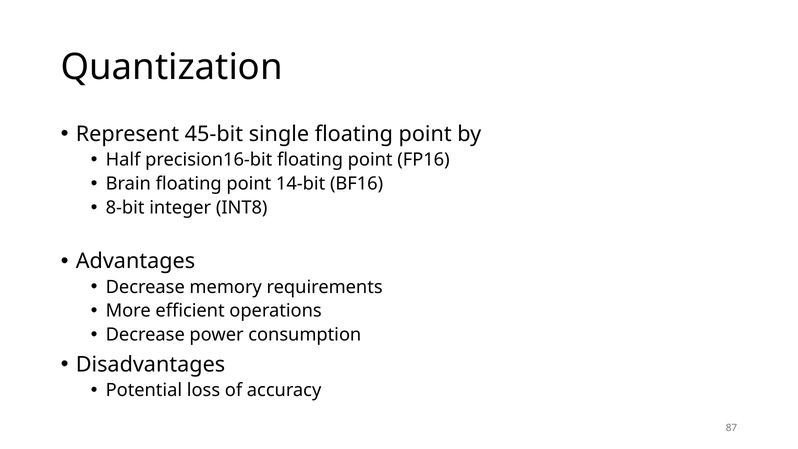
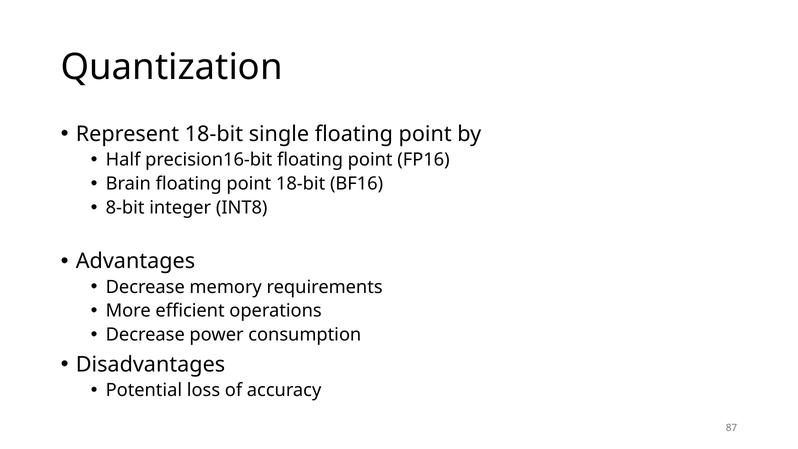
Represent 45-bit: 45-bit -> 18-bit (214, 134)
point 14-bit: 14-bit -> 18-bit (301, 184)
